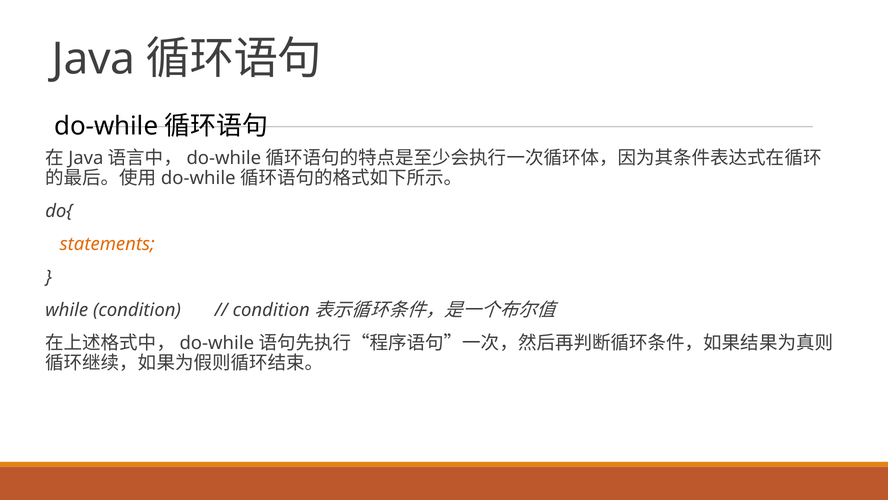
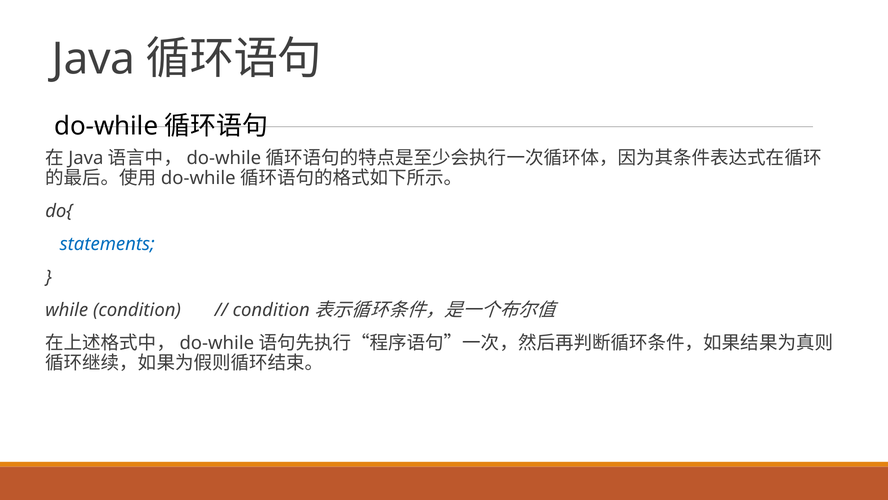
statements colour: orange -> blue (107, 244)
